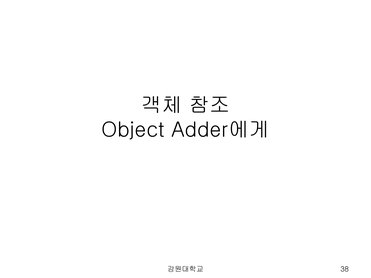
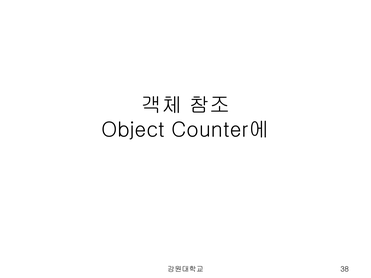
Adder에게: Adder에게 -> Counter에 (220, 130)
